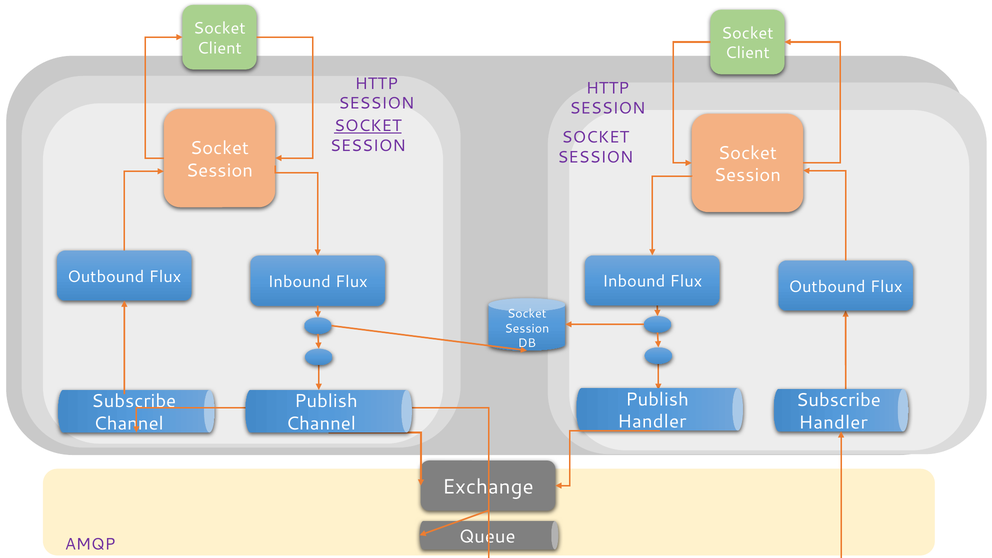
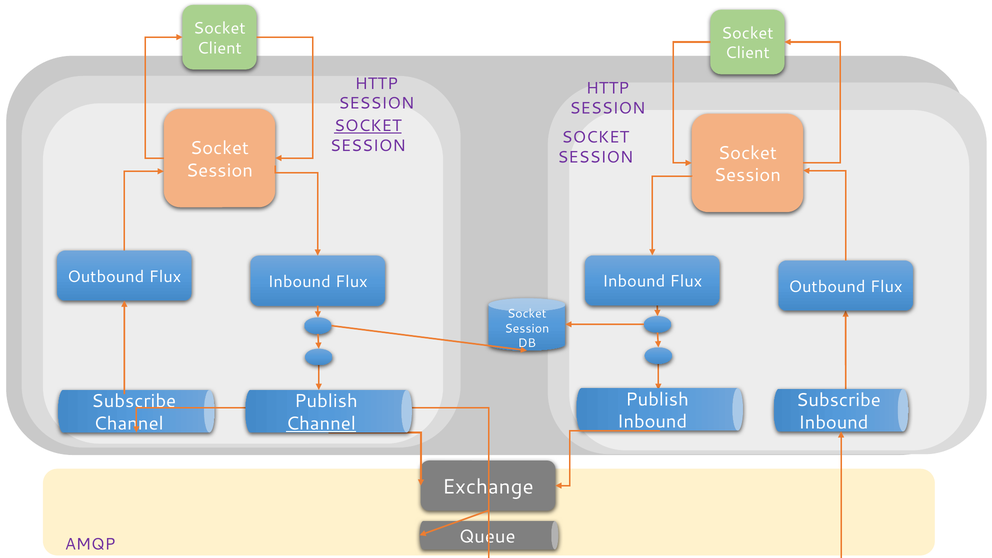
Handler: Handler -> Inbound (652, 422)
Handler: Handler -> Inbound (833, 423)
Channel underline: none -> present (321, 424)
